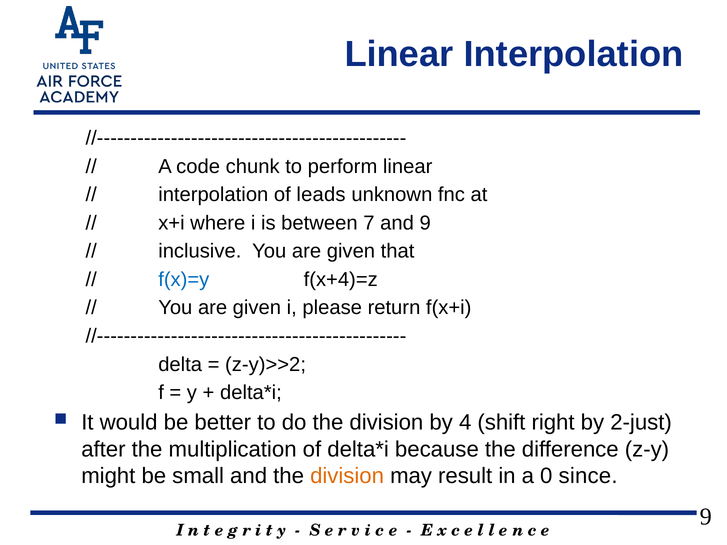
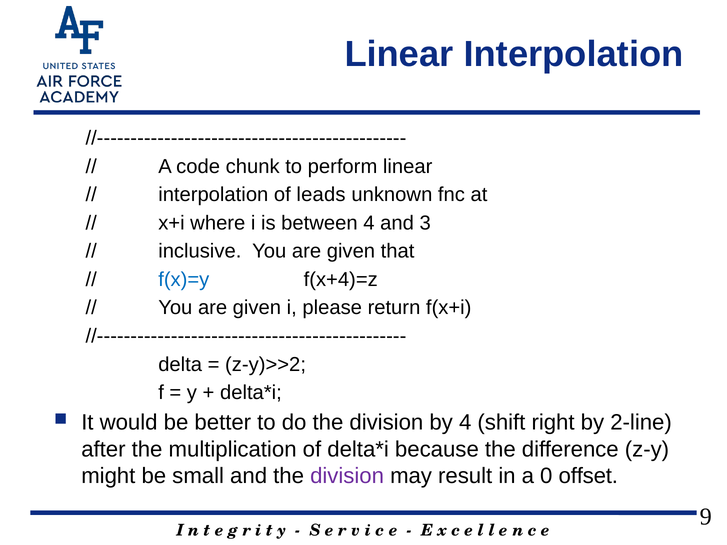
between 7: 7 -> 4 (369, 223)
and 9: 9 -> 3 (425, 223)
2-just: 2-just -> 2-line (641, 423)
division colour: orange -> purple (347, 476)
since: since -> offset (588, 476)
